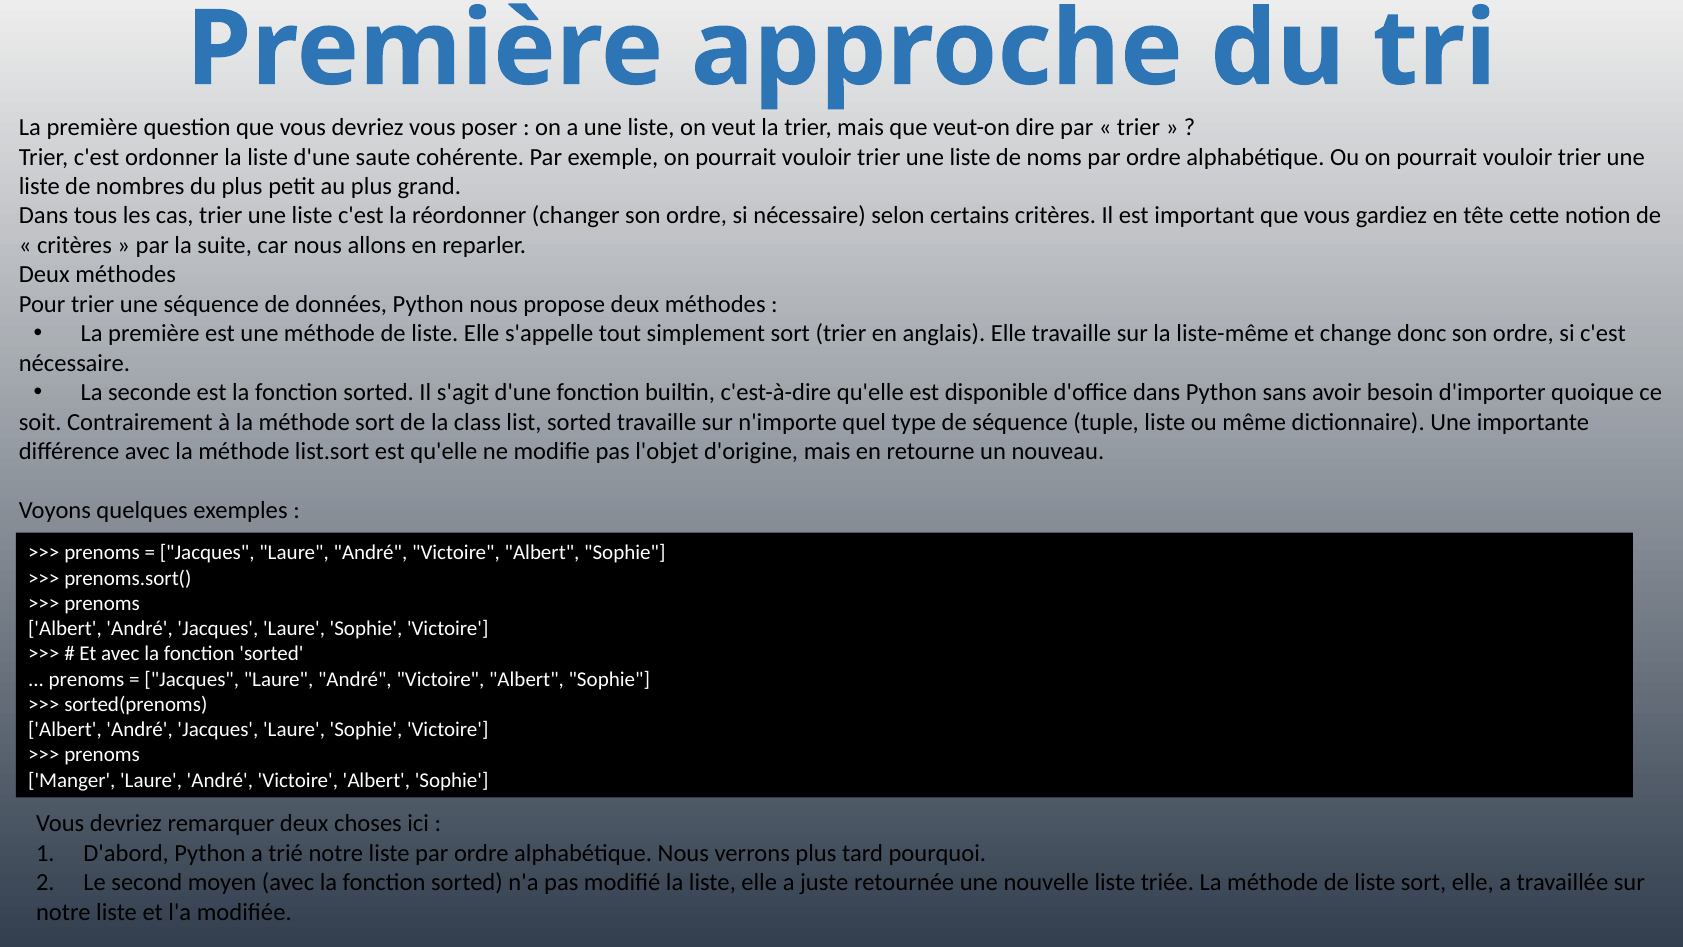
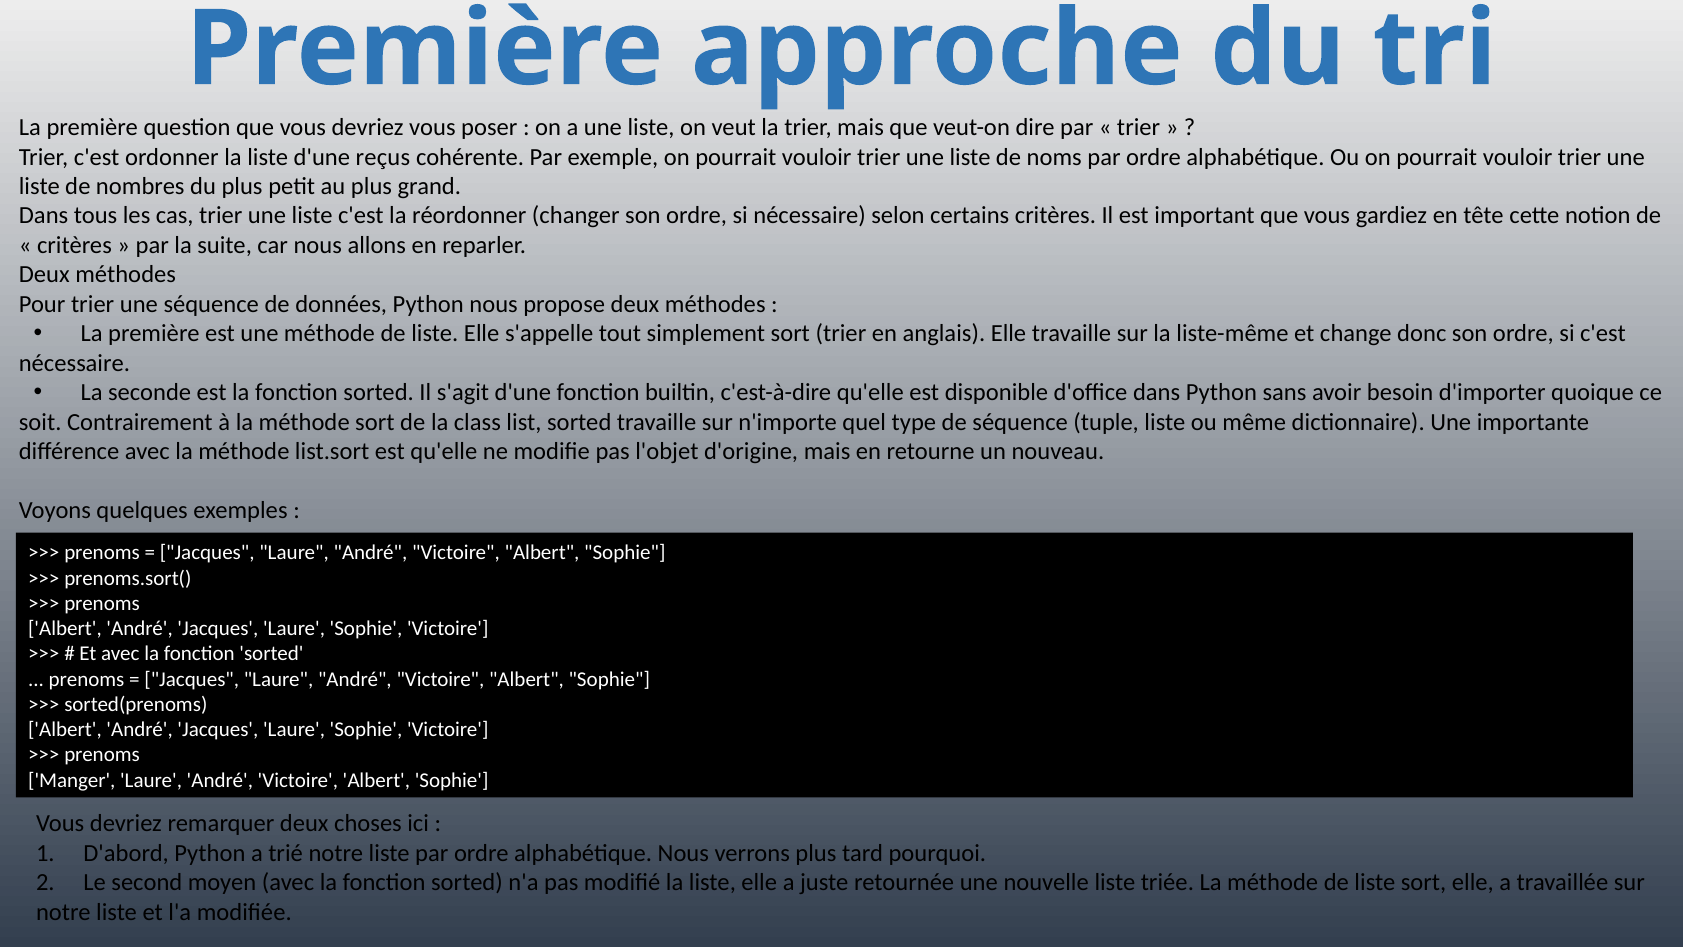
saute: saute -> reçus (383, 157)
